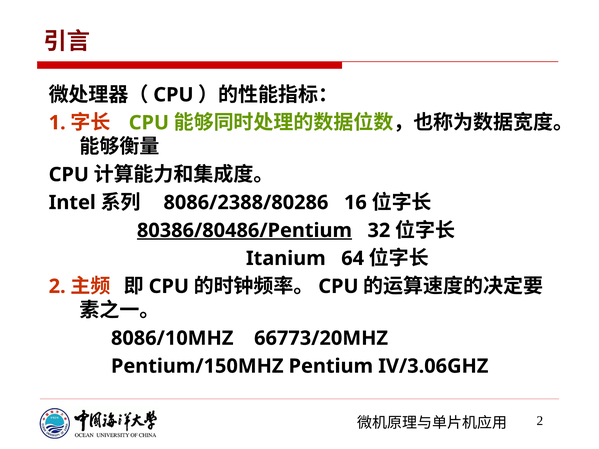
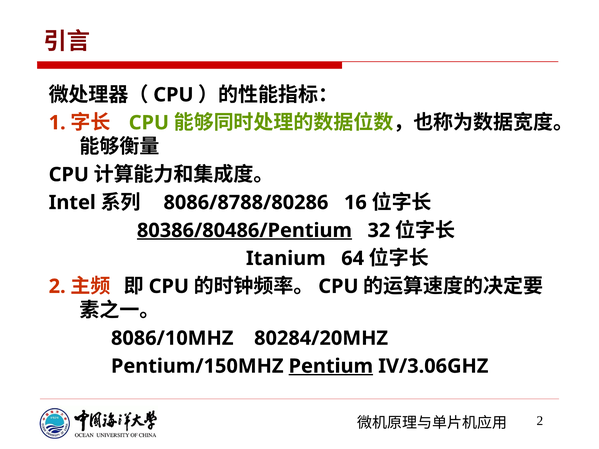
8086/2388/80286: 8086/2388/80286 -> 8086/8788/80286 (246, 203)
66773/20MHZ: 66773/20MHZ -> 80284/20MHZ (321, 338)
Pentium underline: none -> present (331, 366)
